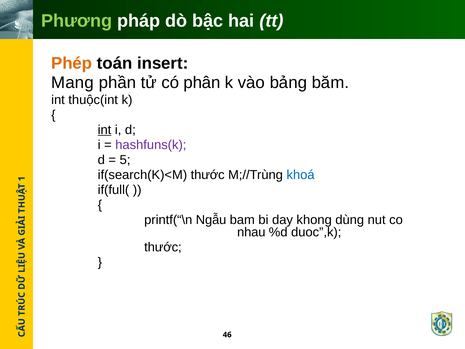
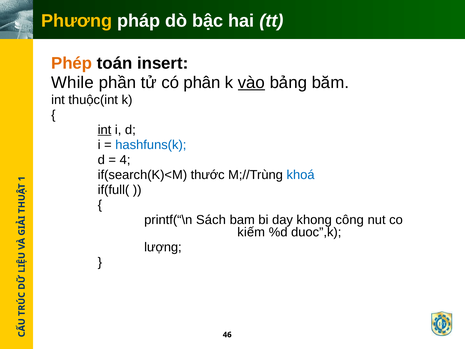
Phương colour: light green -> yellow (77, 21)
Mang: Mang -> While (73, 83)
vào underline: none -> present (251, 83)
hashfuns(k colour: purple -> blue (151, 145)
5: 5 -> 4 (125, 160)
Ngẫu: Ngẫu -> Sách (211, 220)
dùng: dùng -> công (350, 220)
nhau: nhau -> kiếm (251, 232)
thước: thước -> lượng (163, 247)
